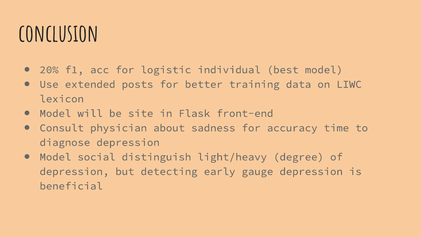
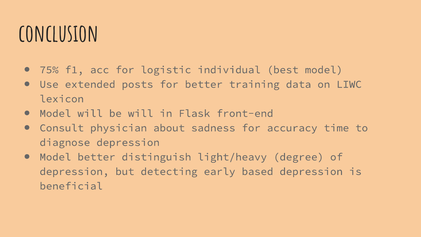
20%: 20% -> 75% (49, 70)
be site: site -> will (141, 113)
Model social: social -> better (96, 157)
gauge: gauge -> based (257, 171)
